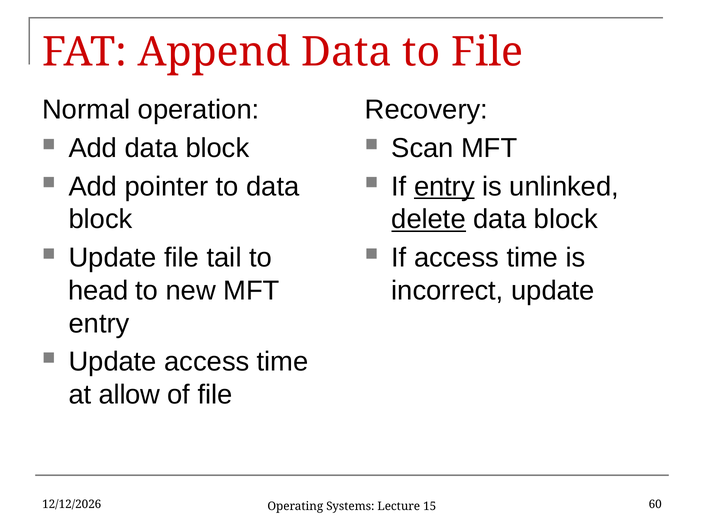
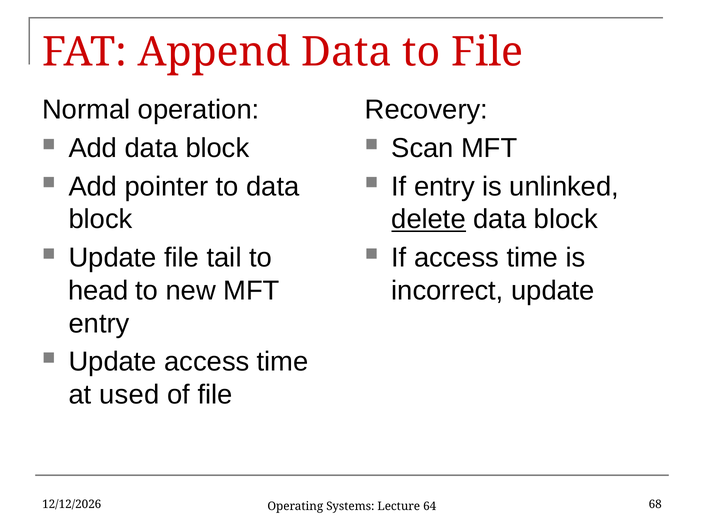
entry underline: present -> none (444, 187)
allow: allow -> used (129, 395)
60: 60 -> 68 (655, 504)
15: 15 -> 64 (430, 507)
